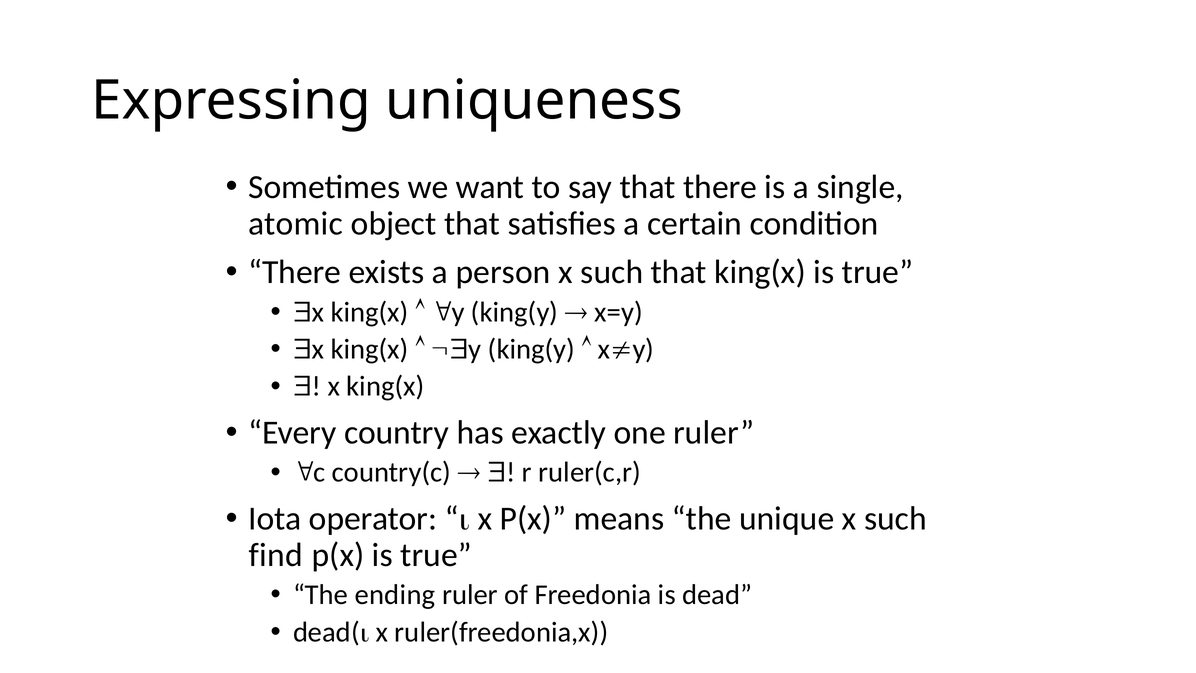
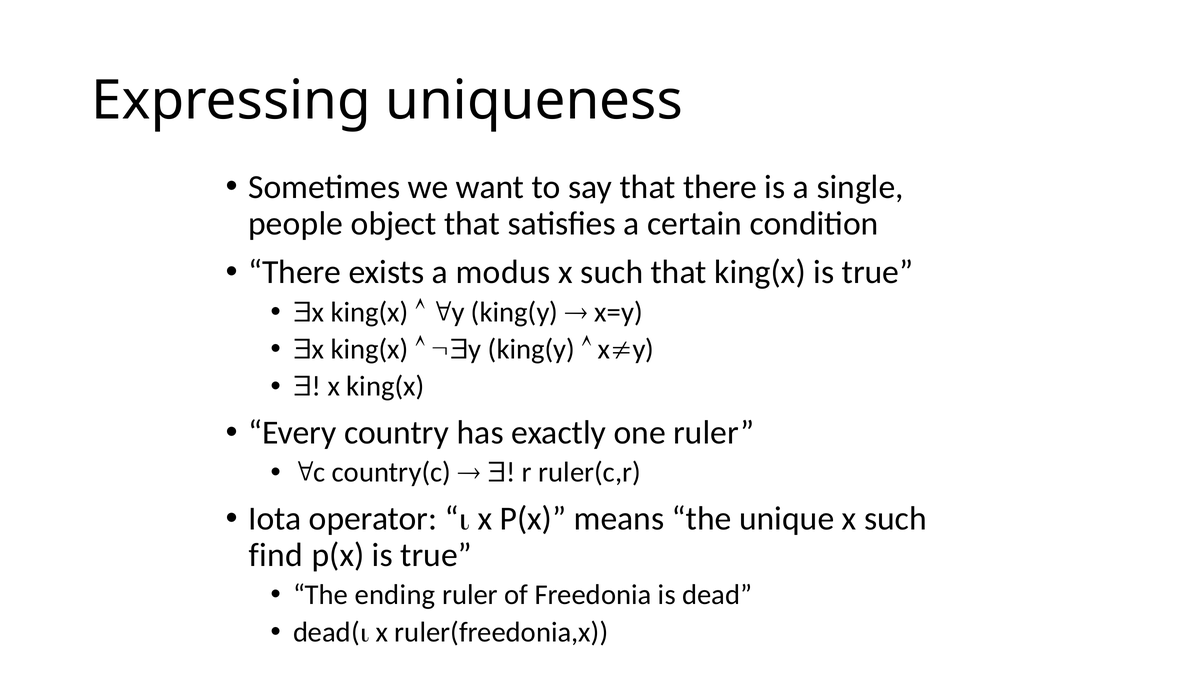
atomic: atomic -> people (296, 223)
person: person -> modus (503, 272)
